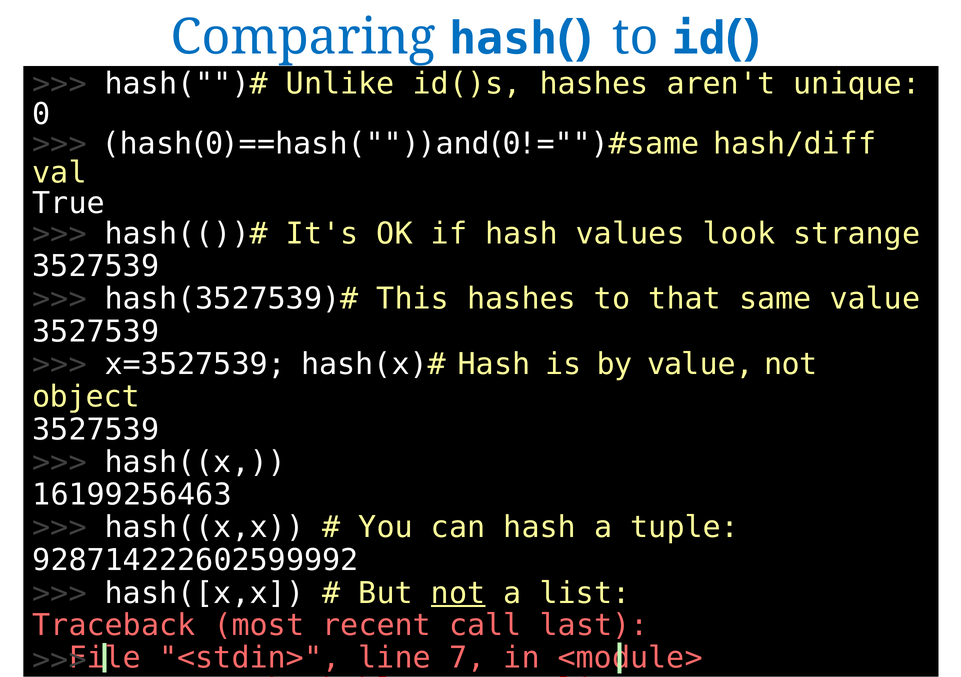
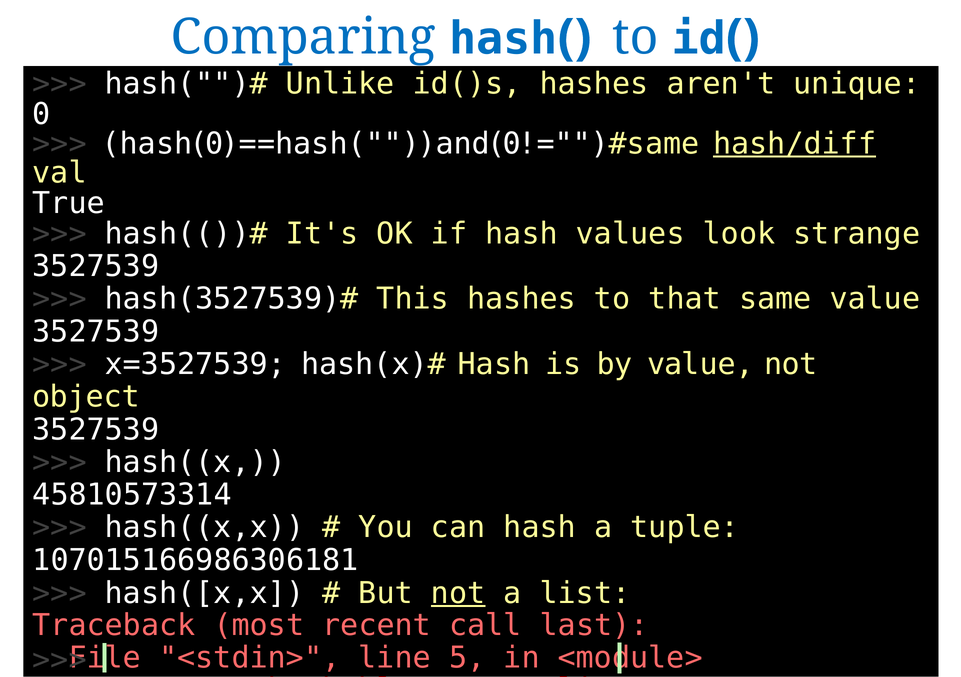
hash/diff underline: none -> present (795, 144)
16199256463: 16199256463 -> 45810573314 (132, 495)
928714222602599992: 928714222602599992 -> 107015166986306181 (195, 561)
7: 7 -> 5 (467, 658)
